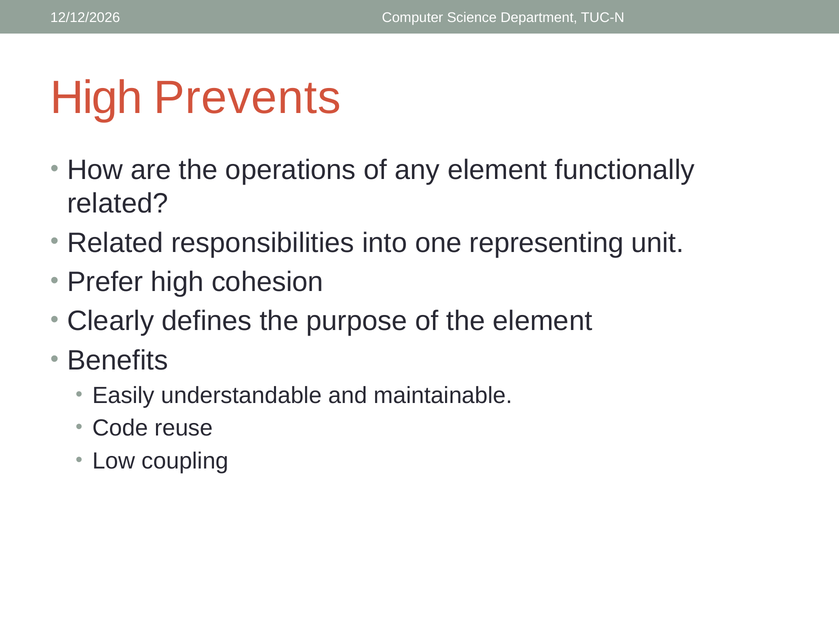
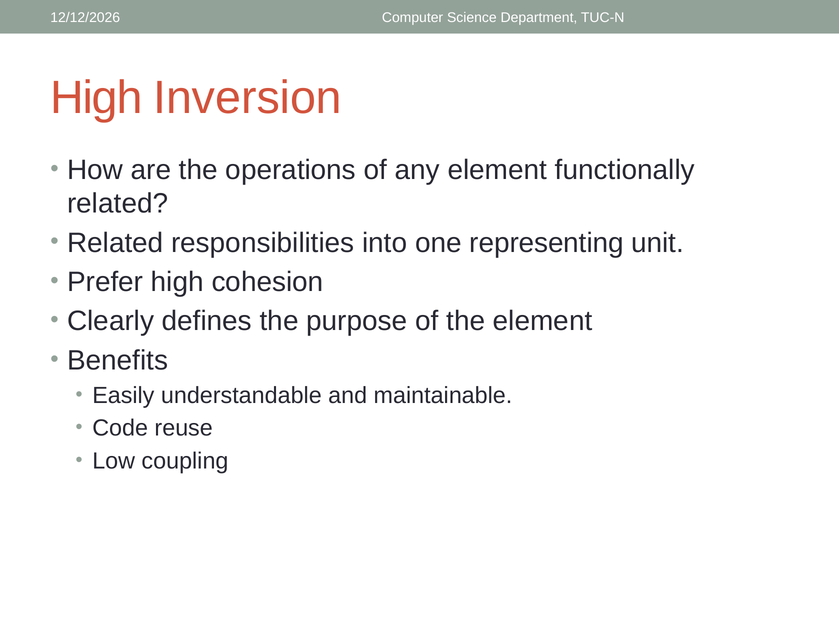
Prevents: Prevents -> Inversion (248, 98)
